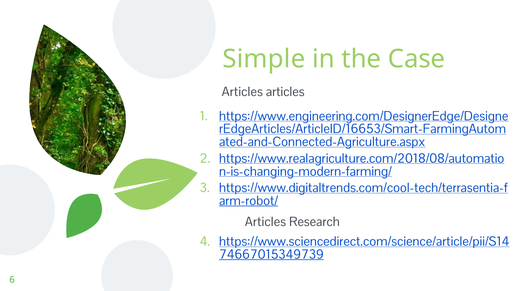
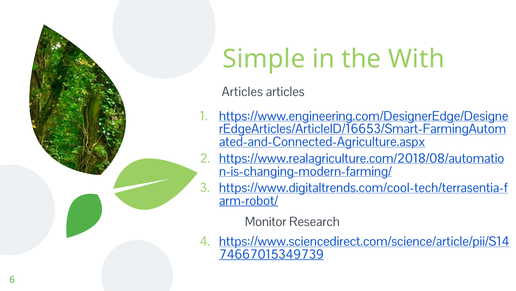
Case: Case -> With (416, 59)
Articles: Articles -> Monitor (266, 221)
